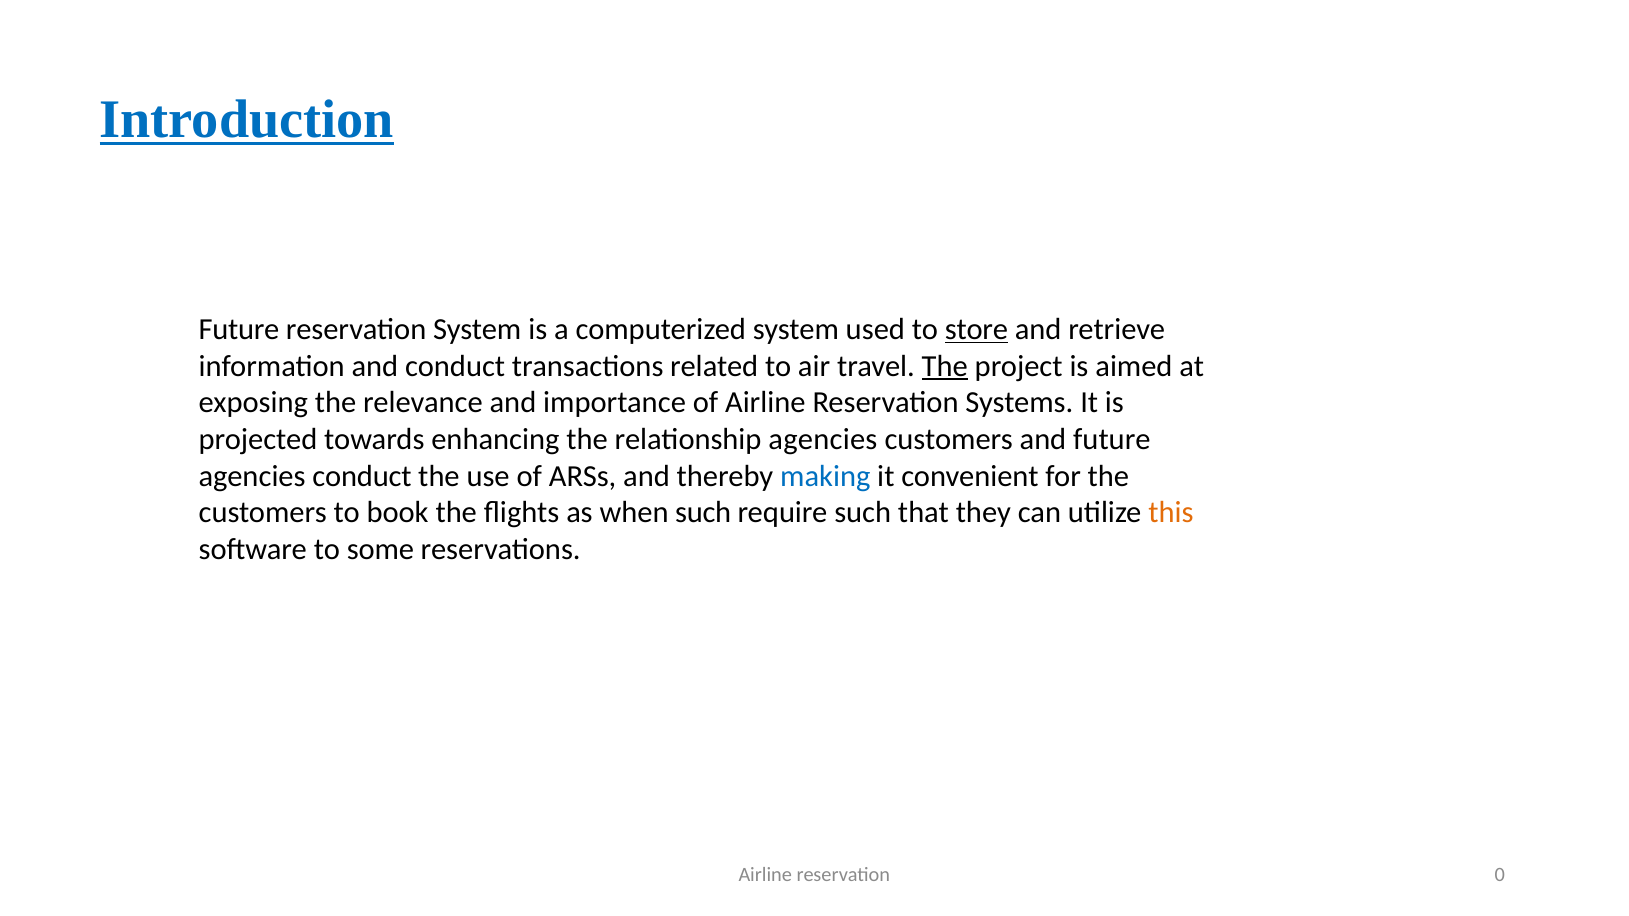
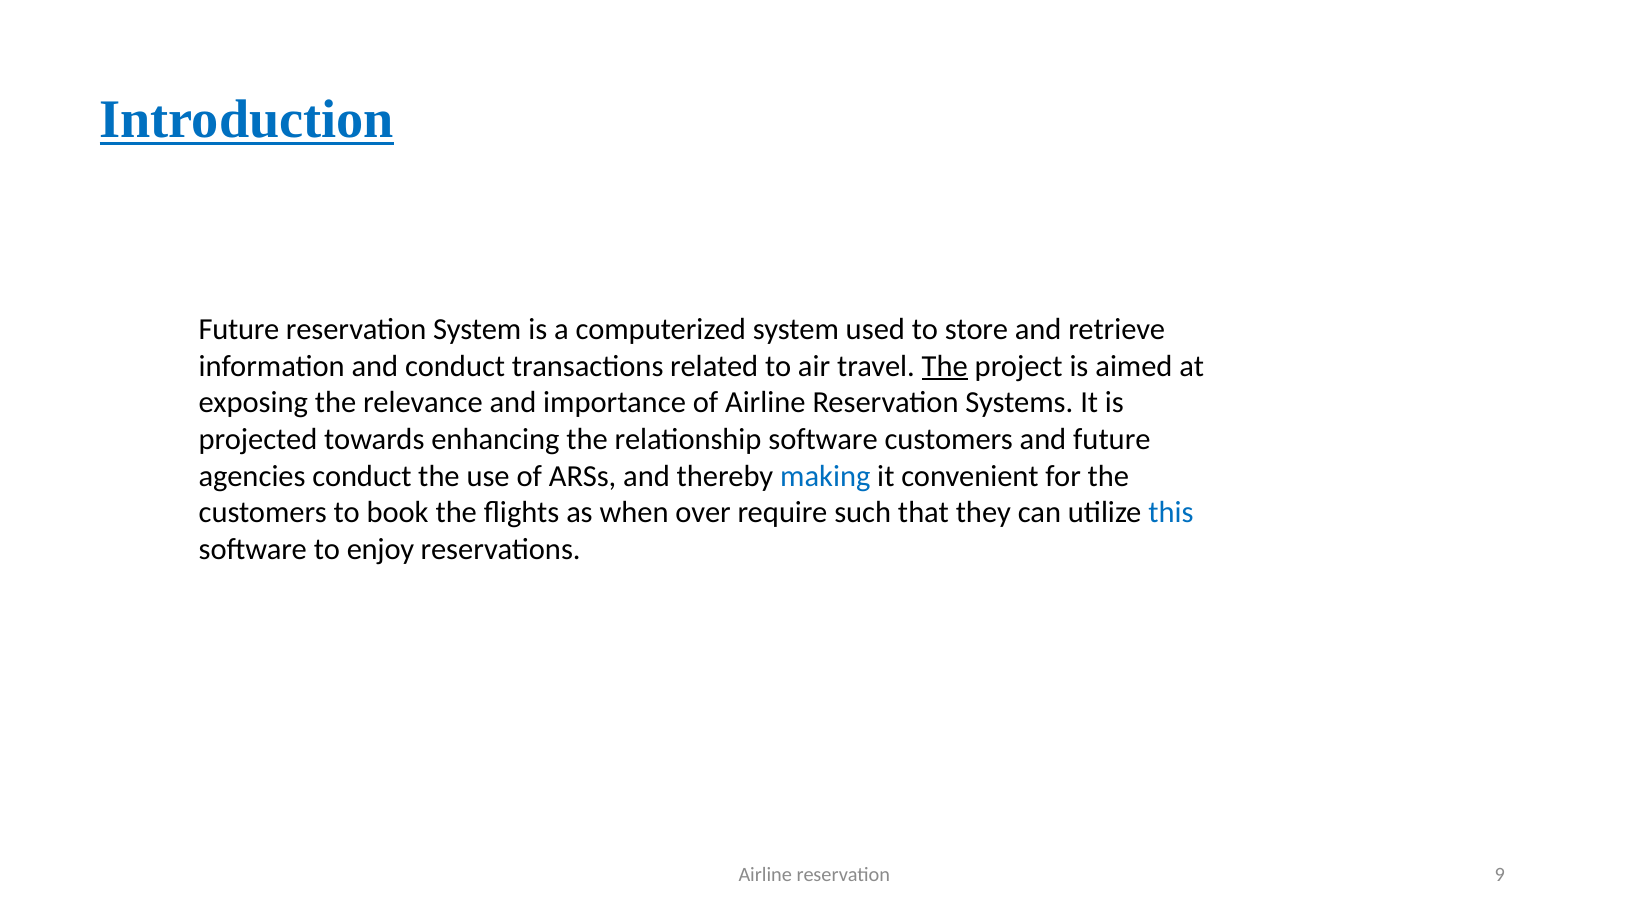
store underline: present -> none (976, 330)
relationship agencies: agencies -> software (823, 440)
when such: such -> over (703, 513)
this colour: orange -> blue (1171, 513)
some: some -> enjoy (380, 549)
0: 0 -> 9 (1500, 875)
